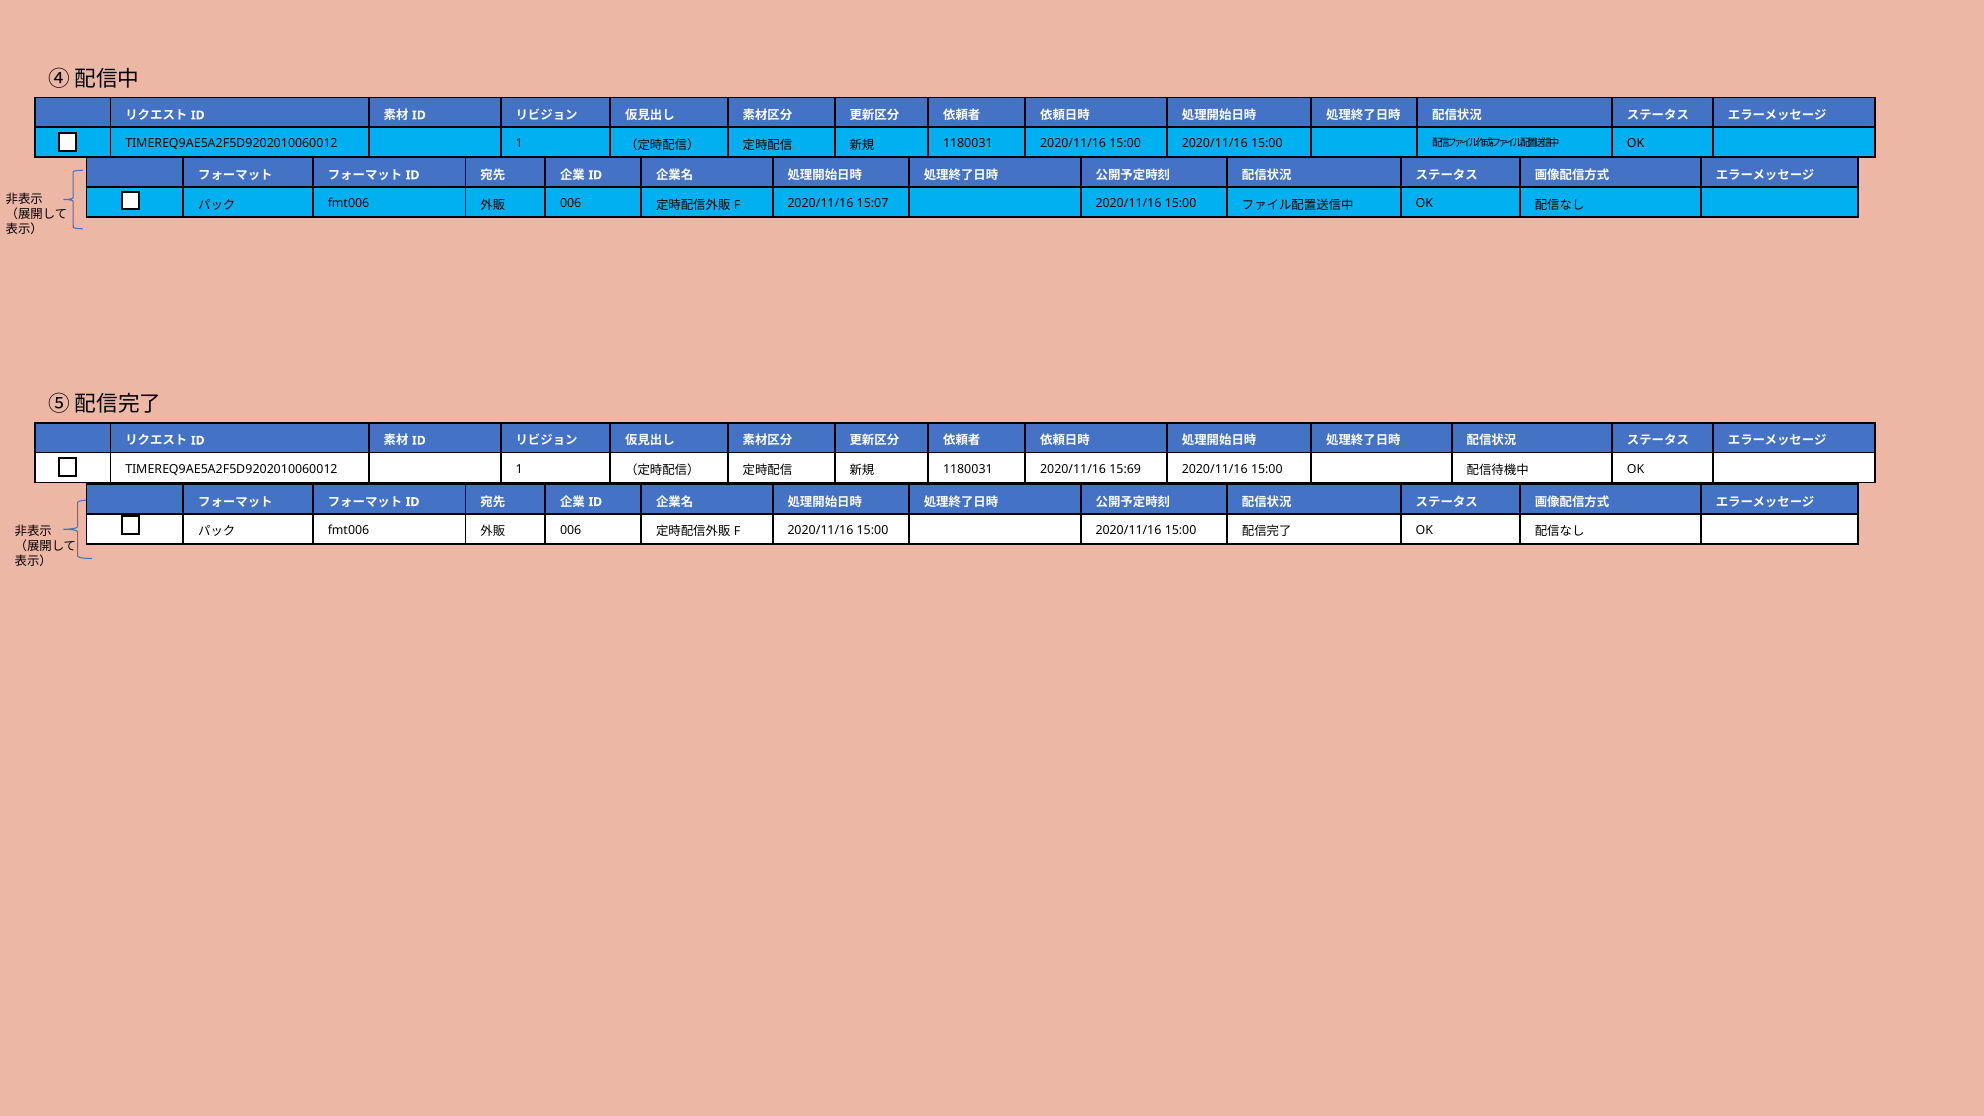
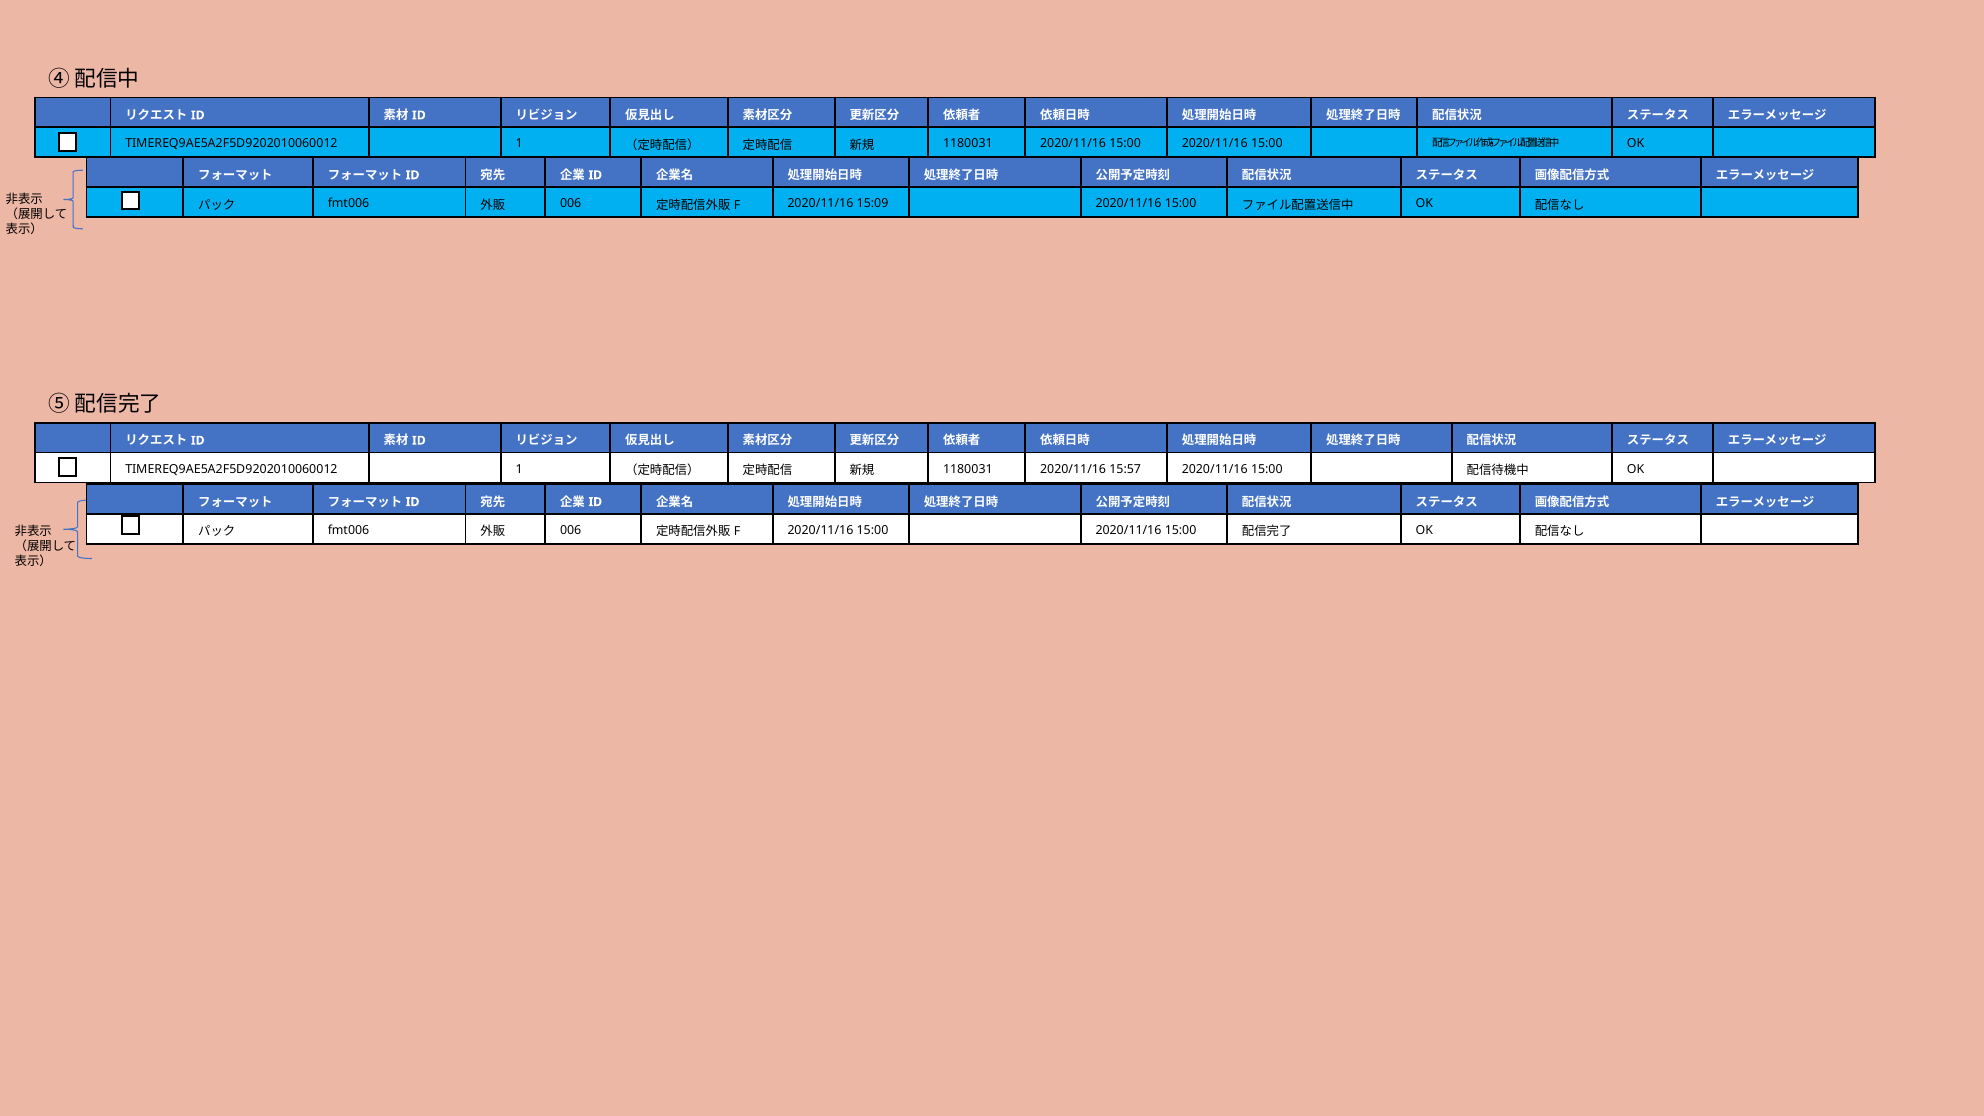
15:07: 15:07 -> 15:09 (873, 204)
15:69: 15:69 -> 15:57 (1125, 469)
